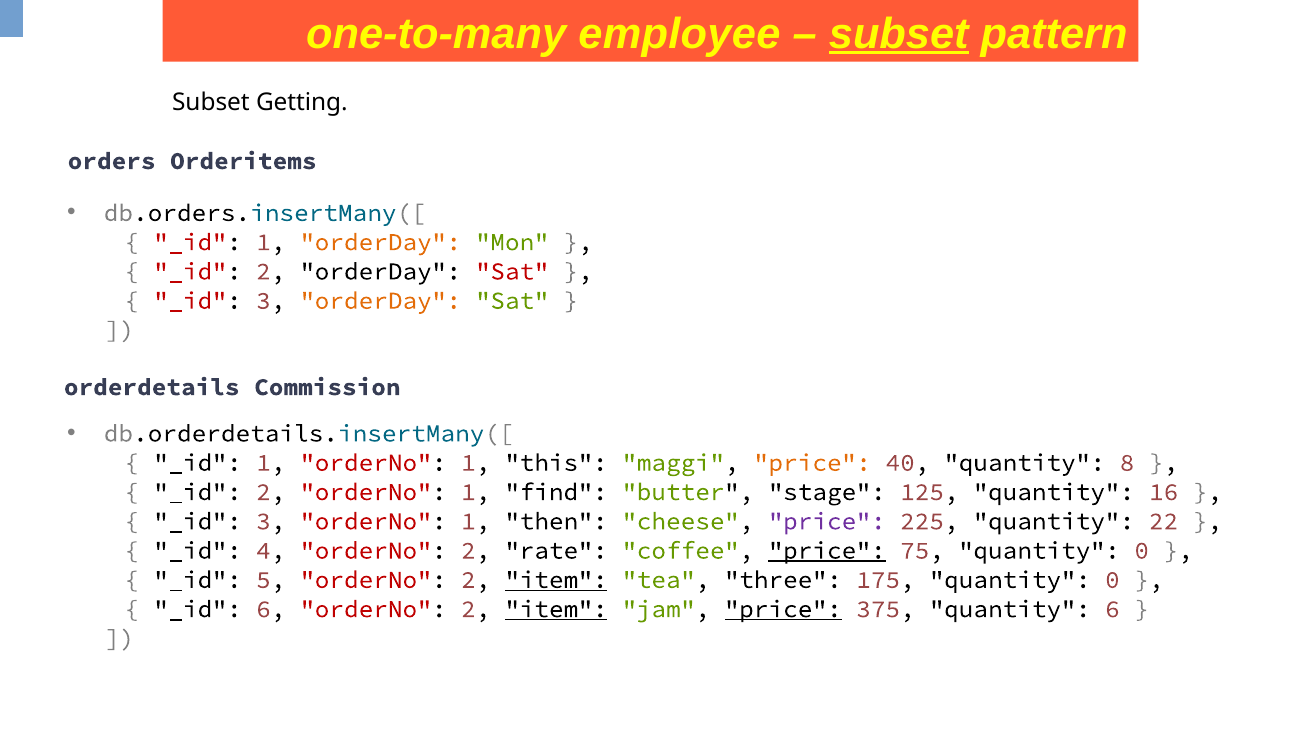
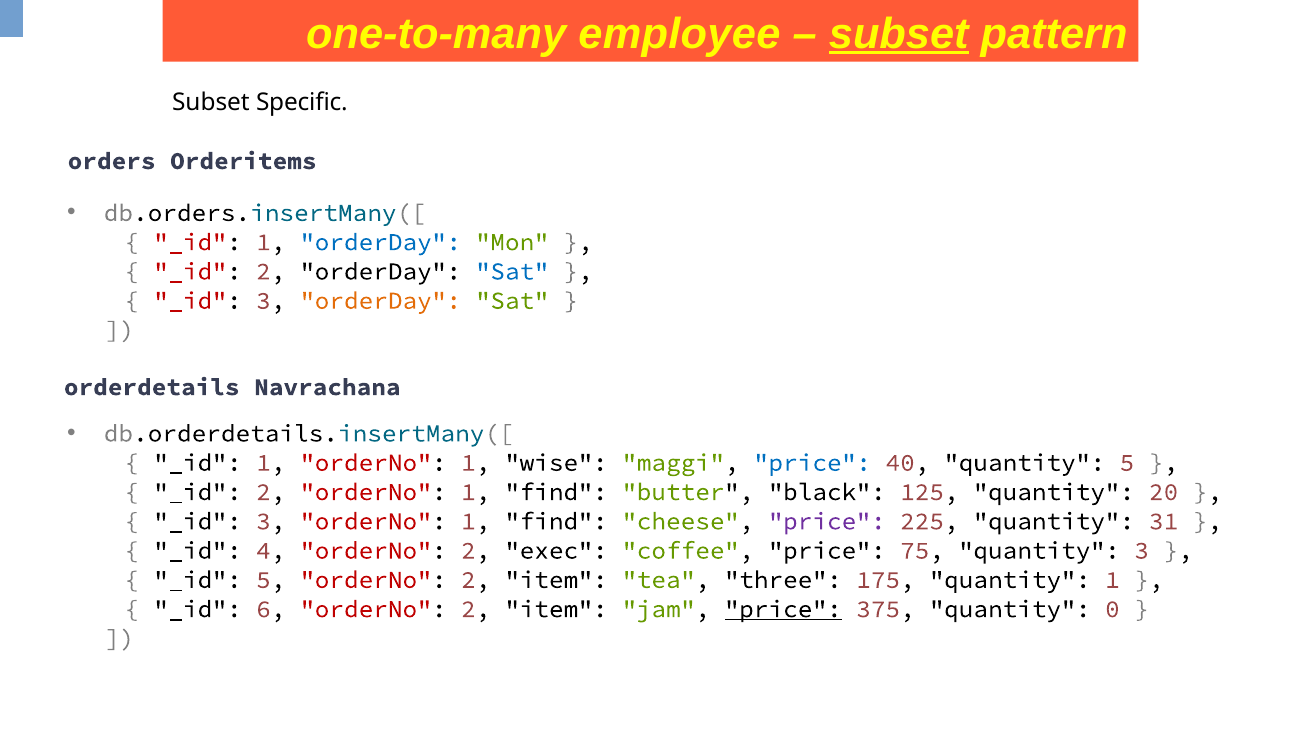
Getting: Getting -> Specific (302, 102)
orderDay colour: orange -> blue (381, 242)
Sat colour: red -> blue (512, 271)
Commission: Commission -> Navrachana (327, 387)
this: this -> wise (556, 463)
price colour: orange -> blue (812, 463)
quantity 8: 8 -> 5 (1127, 463)
stage: stage -> black (827, 492)
16: 16 -> 20 (1164, 492)
3 orderNo 1 then: then -> find (556, 521)
22: 22 -> 31 (1164, 521)
rate: rate -> exec (556, 550)
price underline: present -> none (827, 550)
75 quantity 0: 0 -> 3 (1142, 550)
item underline: present -> none (556, 580)
175 quantity 0: 0 -> 1 (1112, 580)
item underline: present -> none (556, 609)
quantity 6: 6 -> 0 (1112, 609)
